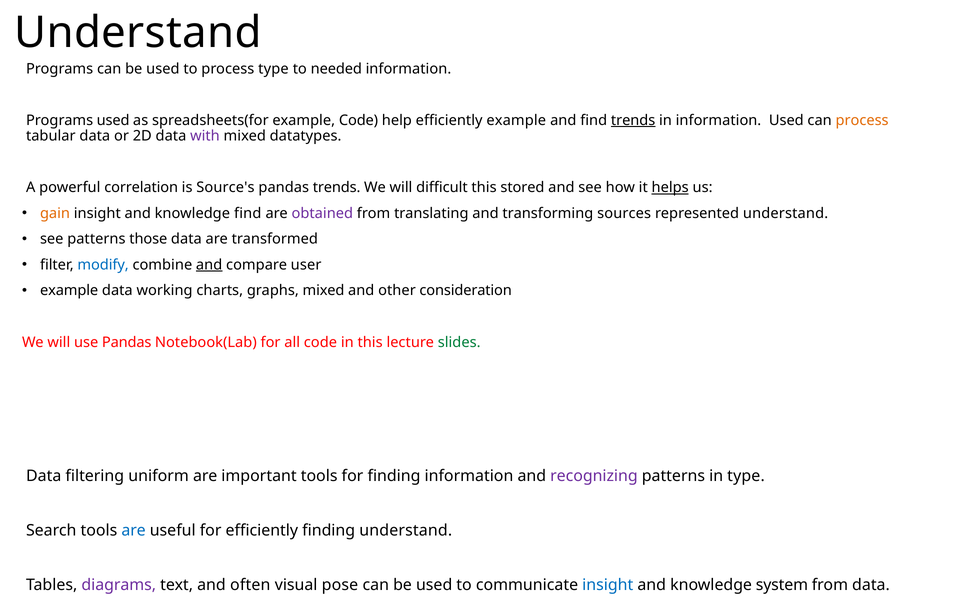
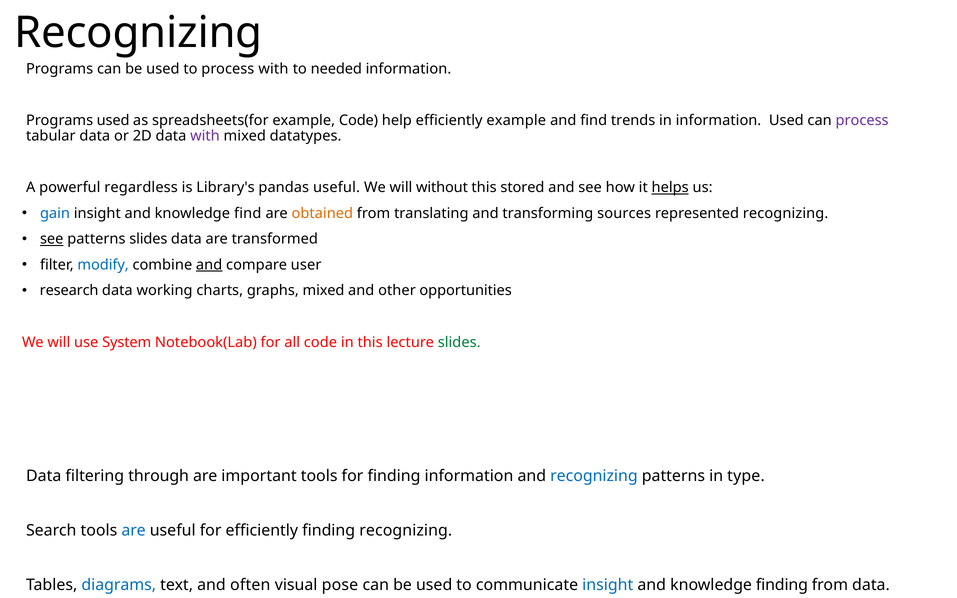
Understand: Understand -> Recognizing (138, 33)
process type: type -> with (273, 69)
trends underline: present -> none (633, 120)
process colour: orange -> purple (862, 120)
correlation: correlation -> regardless (141, 188)
Source's: Source's -> Library's (226, 188)
pandas trends: trends -> useful (337, 188)
difficult: difficult -> without (442, 188)
gain colour: orange -> blue (55, 213)
obtained colour: purple -> orange (322, 213)
represented understand: understand -> recognizing (786, 213)
see underline: none -> present (52, 239)
patterns those: those -> slides (148, 239)
example: example -> research (69, 291)
consideration: consideration -> opportunities (466, 291)
use Pandas: Pandas -> System (127, 342)
uniform: uniform -> through (159, 476)
recognizing colour: purple -> blue (594, 476)
finding understand: understand -> recognizing (406, 531)
diagrams colour: purple -> blue (119, 585)
knowledge system: system -> finding (782, 585)
